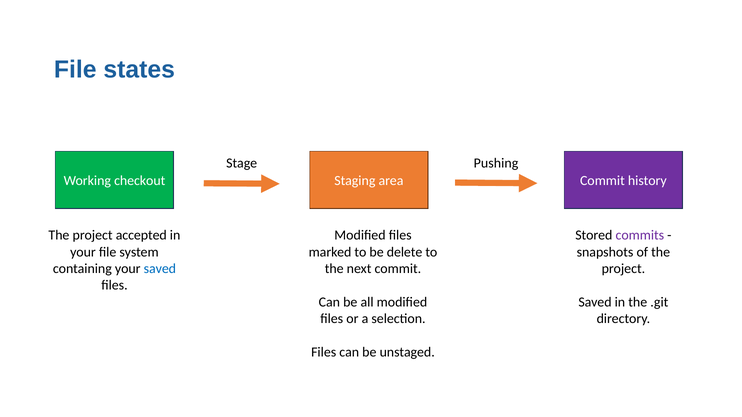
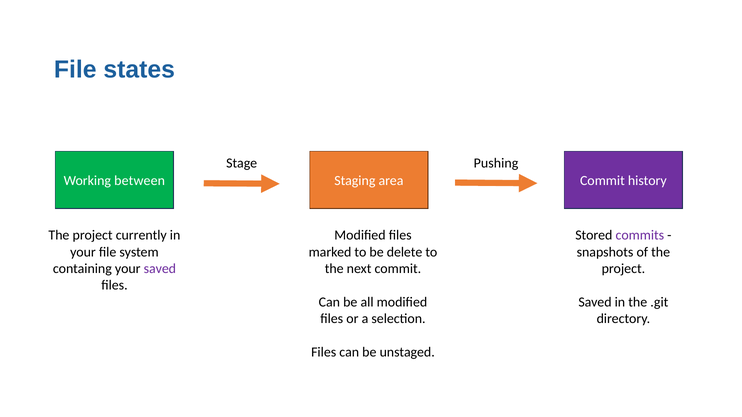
checkout: checkout -> between (140, 181)
accepted: accepted -> currently (141, 236)
saved colour: blue -> purple (160, 269)
